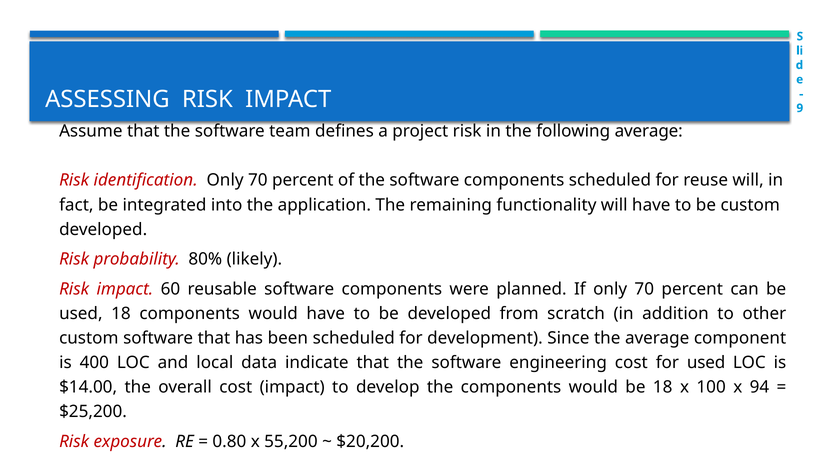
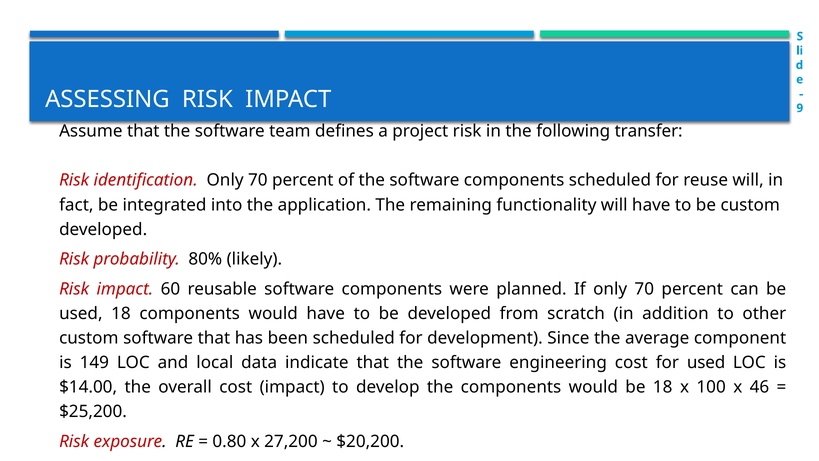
following average: average -> transfer (649, 131)
400: 400 -> 149 (94, 362)
94: 94 -> 46 (759, 387)
55,200: 55,200 -> 27,200 (291, 441)
